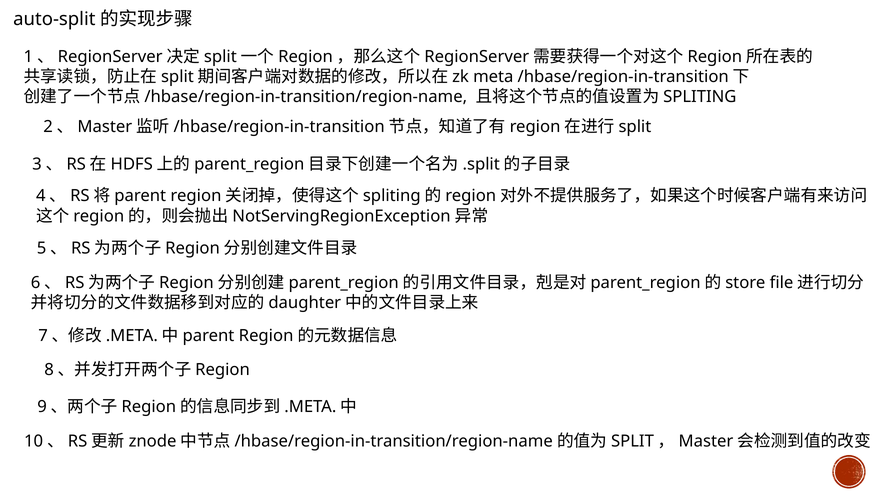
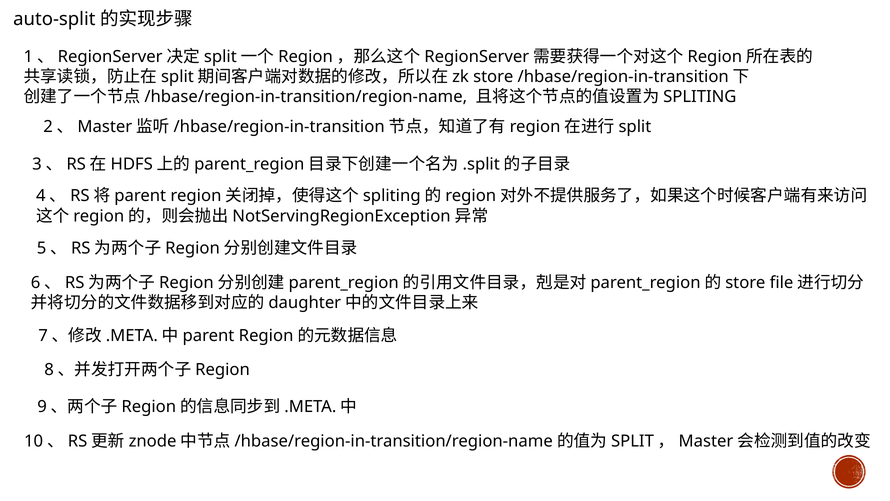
meta: meta -> store (493, 77)
